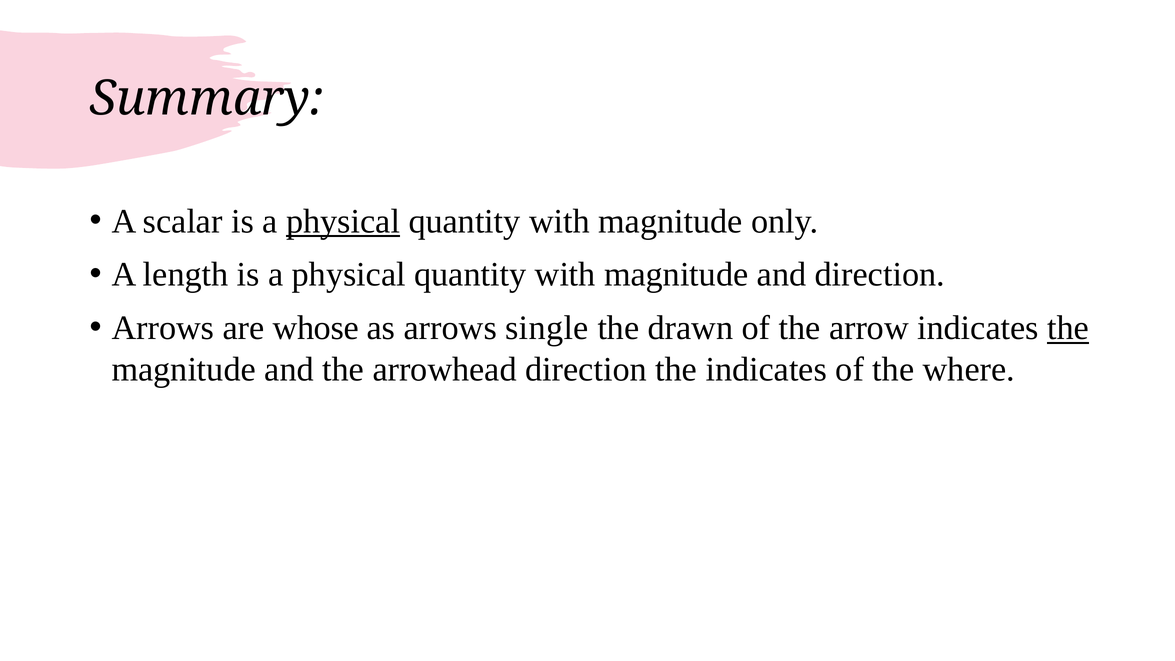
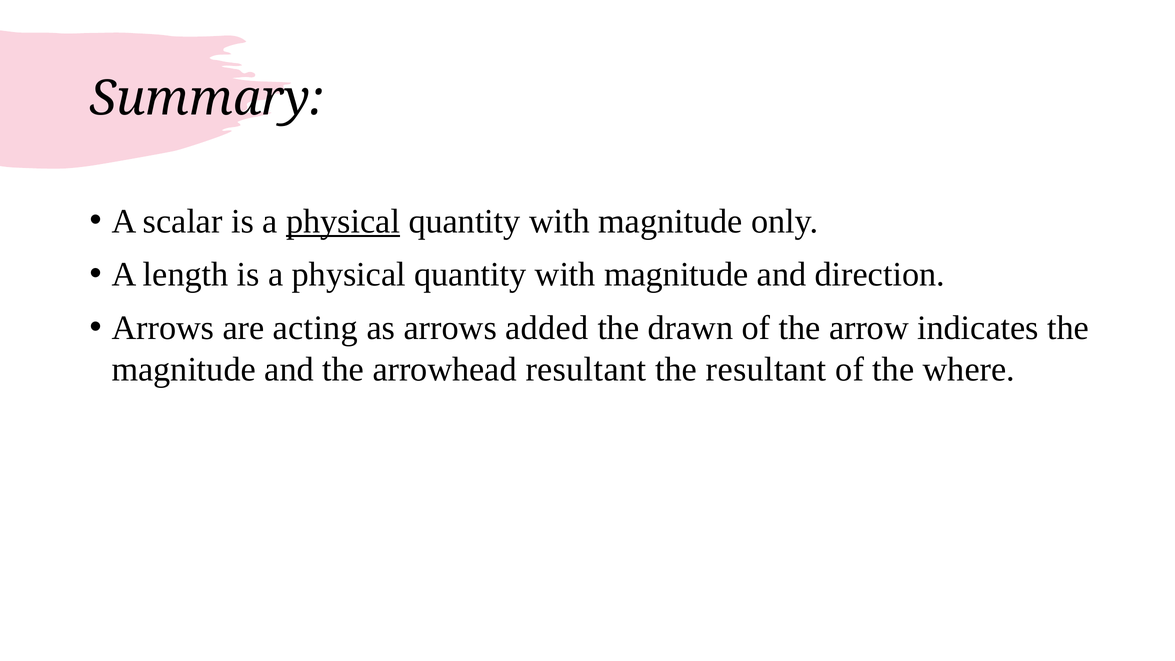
whose: whose -> acting (315, 328)
single: single -> added (547, 328)
the underline: present -> none (1068, 328)
arrowhead direction: direction -> resultant (586, 369)
the indicates: indicates -> resultant (766, 369)
